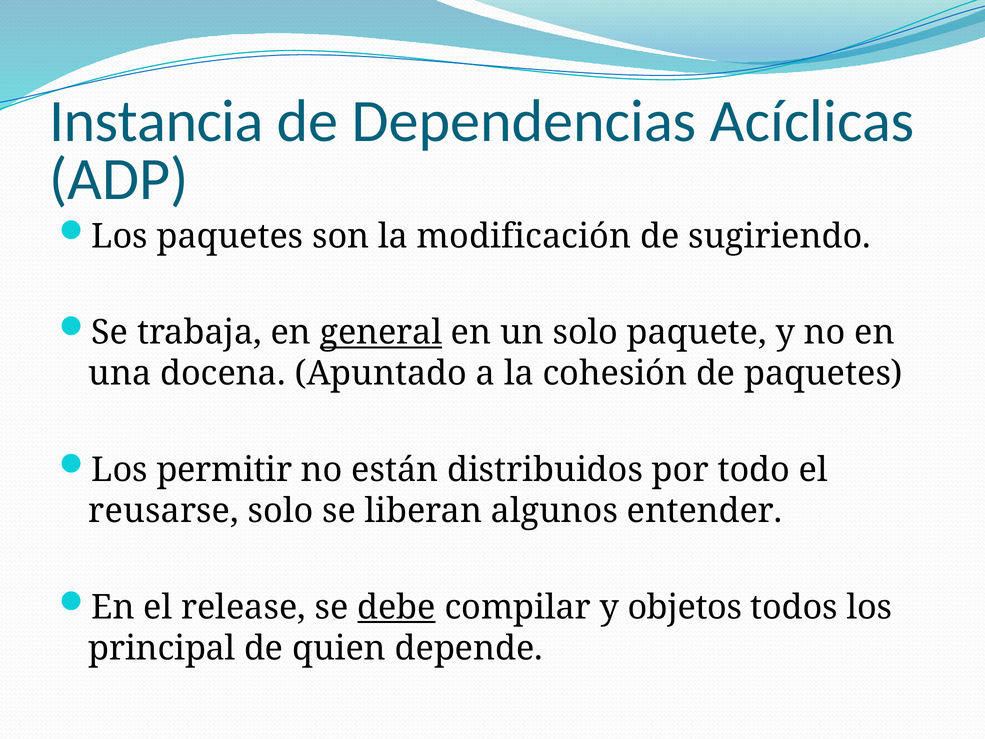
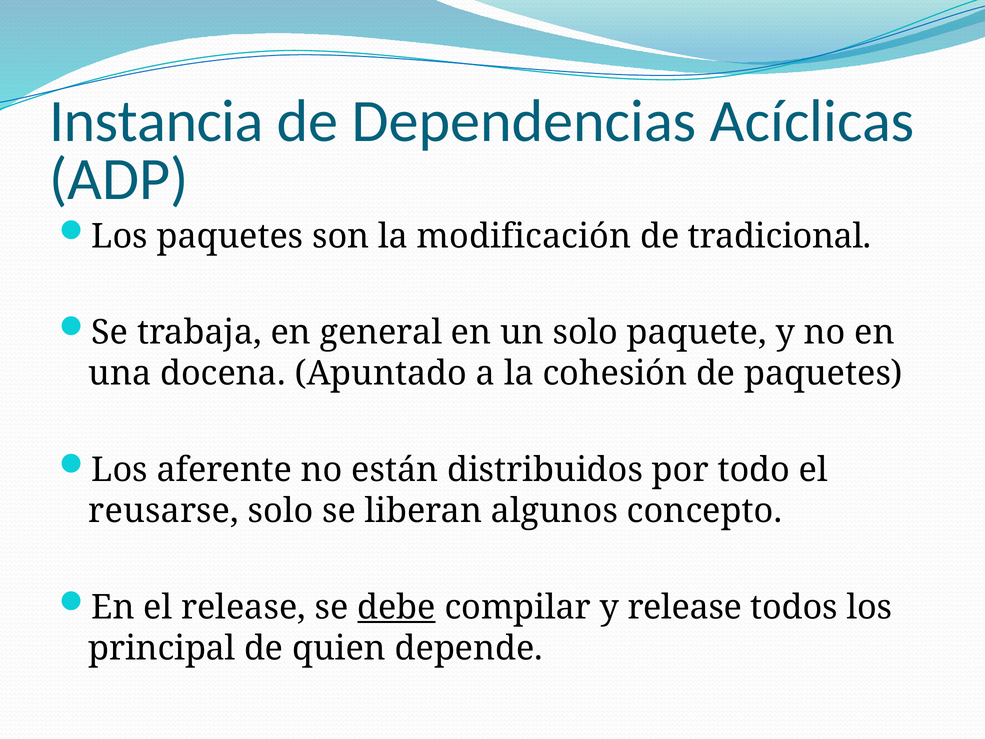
sugiriendo: sugiriendo -> tradicional (780, 236)
general underline: present -> none (381, 332)
permitir: permitir -> aferente (224, 470)
entender: entender -> concepto (704, 511)
y objetos: objetos -> release (685, 607)
